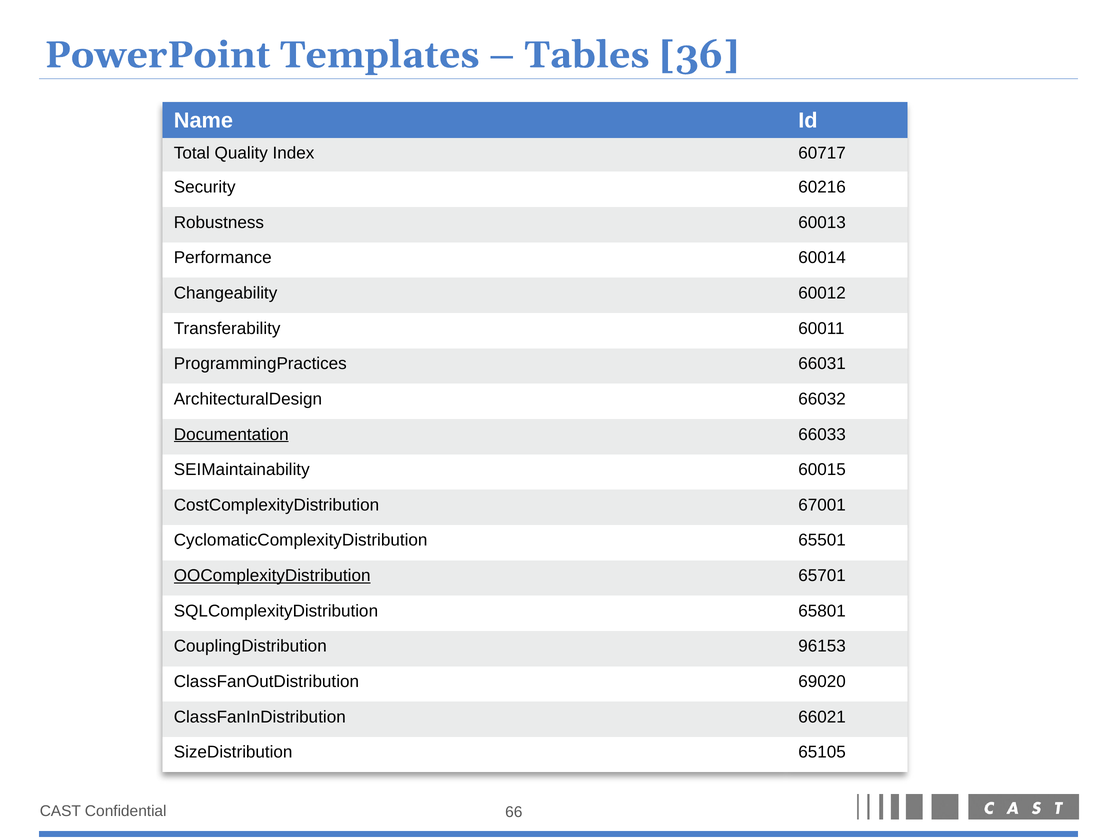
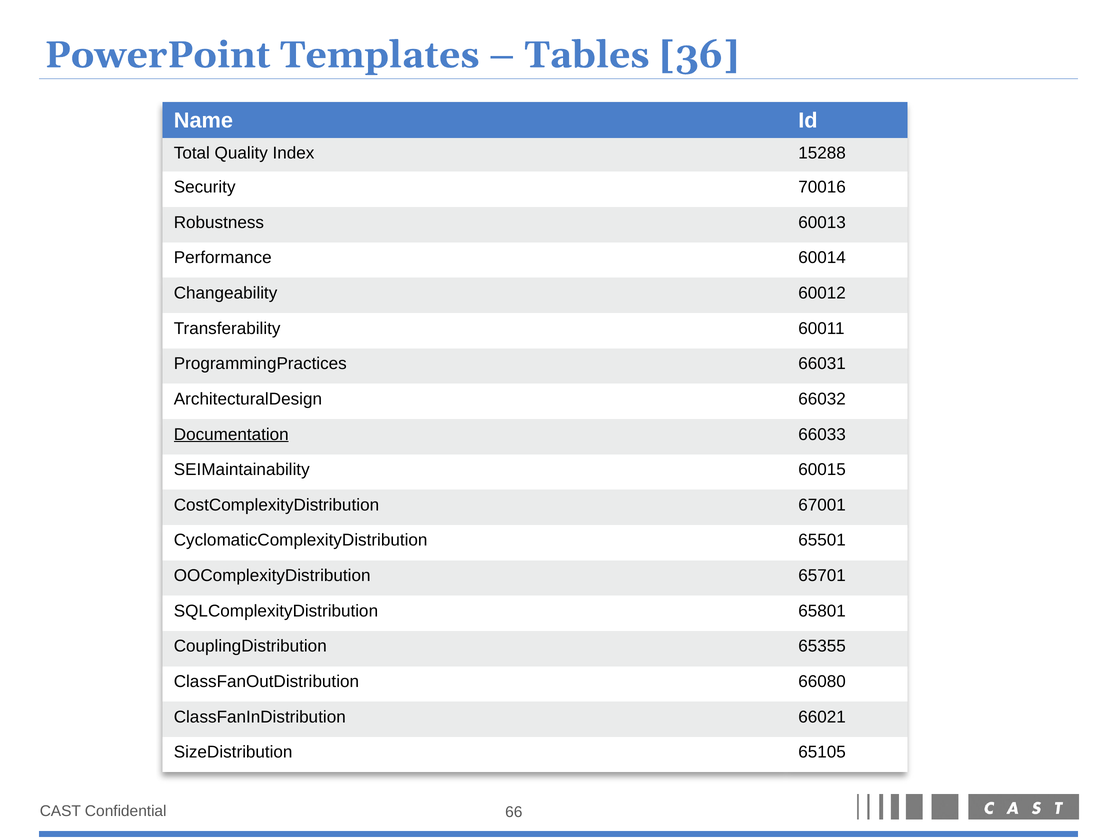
60717: 60717 -> 15288 (822, 153)
60216: 60216 -> 70016 (822, 187)
OOComplexityDistribution underline: present -> none (272, 576)
96153: 96153 -> 65355 (822, 646)
69020: 69020 -> 66080 (822, 681)
